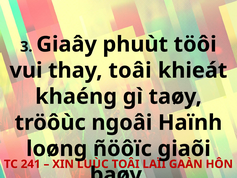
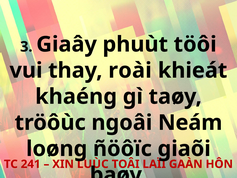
thay toâi: toâi -> roài (130, 70)
Haïnh: Haïnh -> Neám (190, 123)
